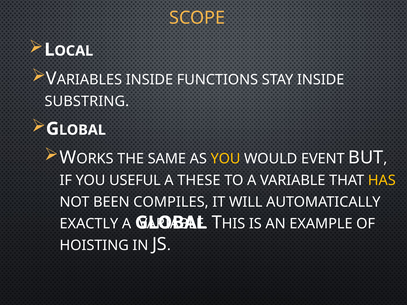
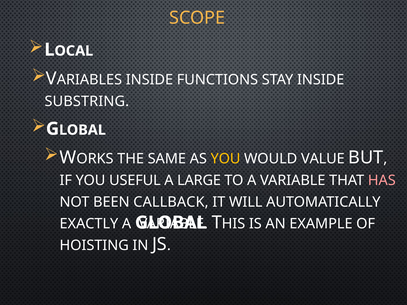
EVENT: EVENT -> VALUE (323, 159)
THESE: THESE -> LARGE (199, 181)
HAS colour: yellow -> pink (382, 181)
COMPILES: COMPILES -> CALLBACK (171, 202)
